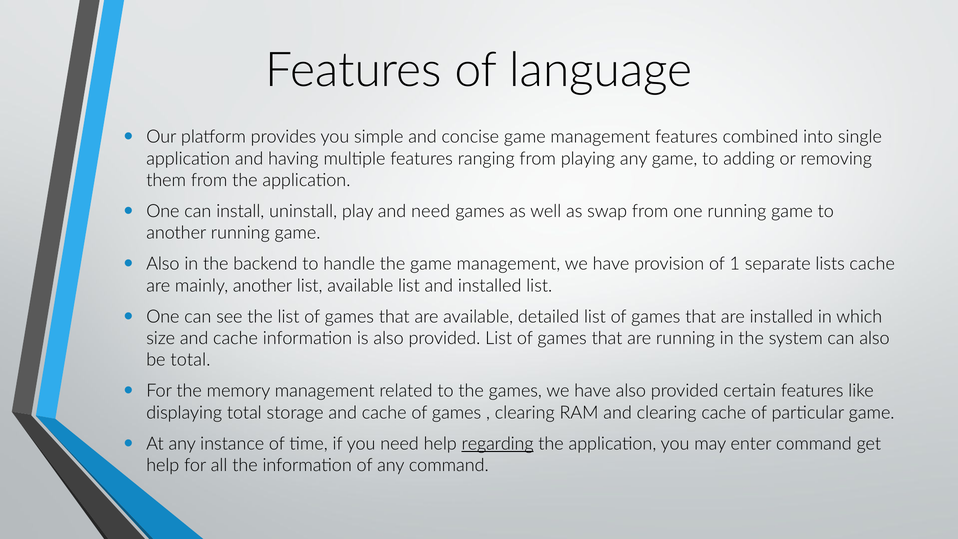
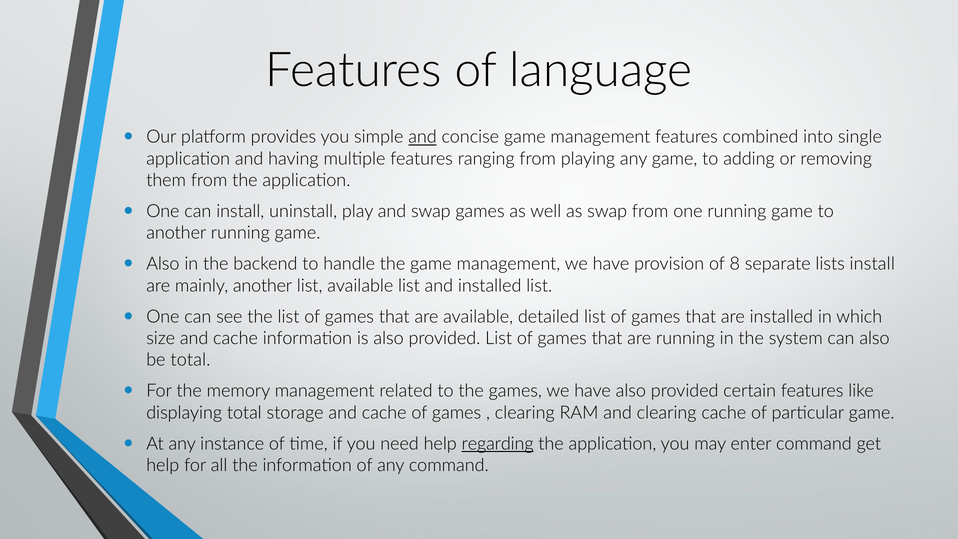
and underline: none -> present (422, 137)
and need: need -> swap (431, 211)
1: 1 -> 8 (735, 264)
lists cache: cache -> install (872, 264)
